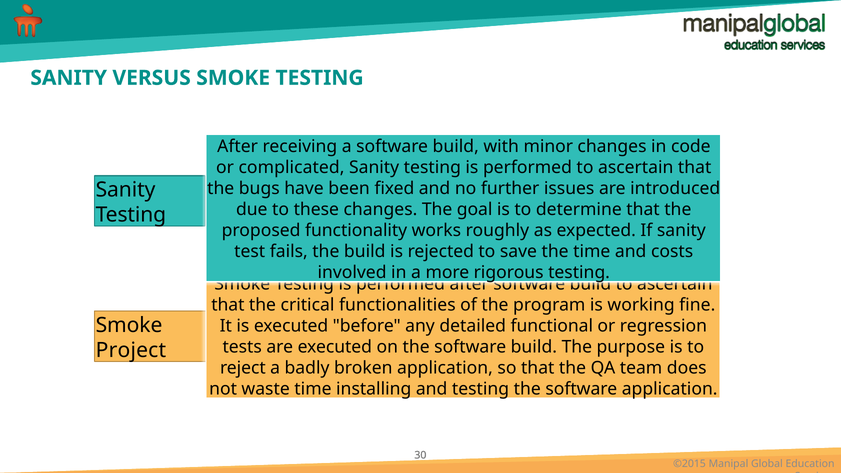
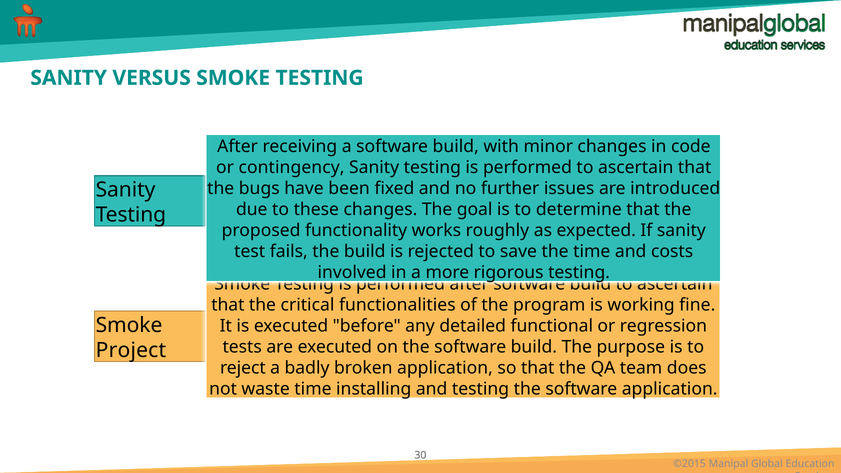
complicated: complicated -> contingency (292, 167)
